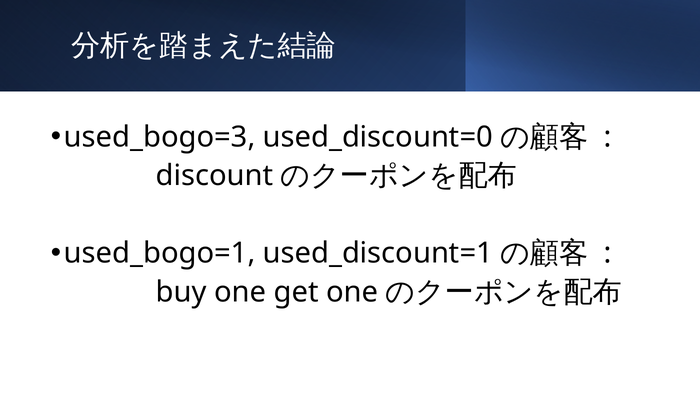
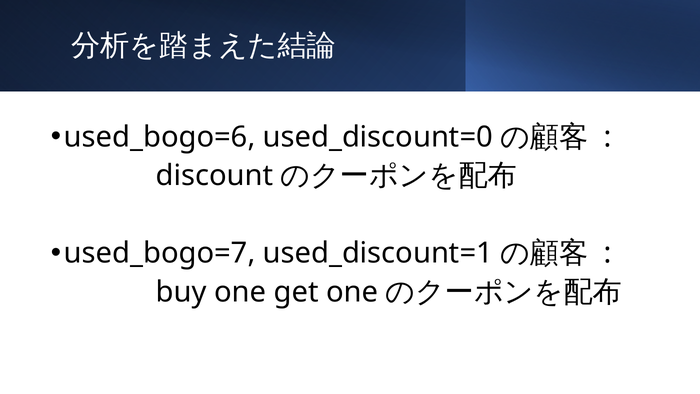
used_bogo=3: used_bogo=3 -> used_bogo=6 (160, 137)
used_bogo=1: used_bogo=1 -> used_bogo=7 (160, 253)
